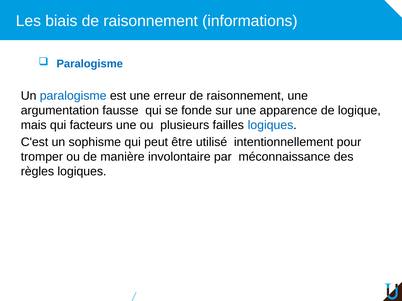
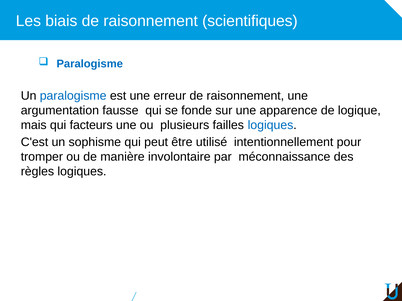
informations: informations -> scientifiques (250, 21)
